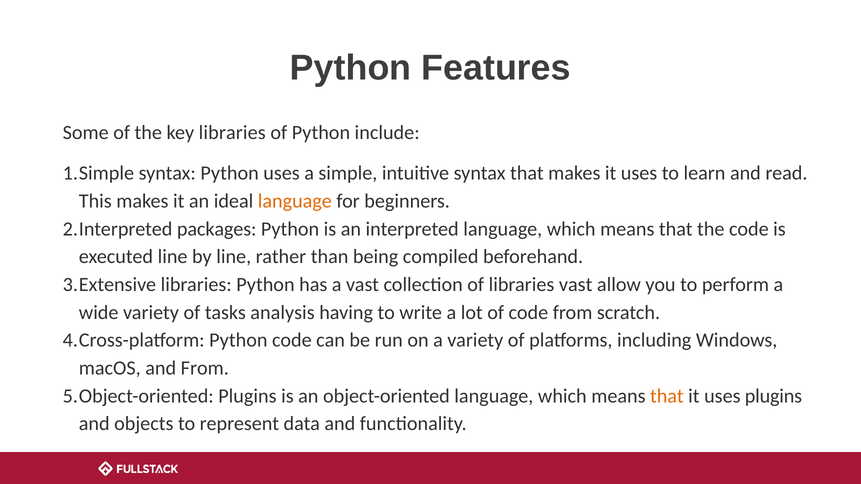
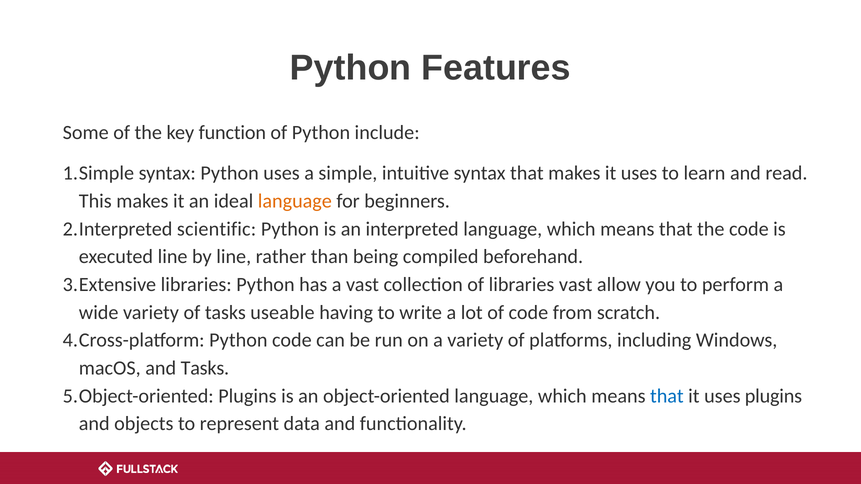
key libraries: libraries -> function (232, 133)
packages: packages -> scientific (217, 229)
analysis: analysis -> useable (282, 313)
and From: From -> Tasks (205, 368)
that colour: orange -> blue (667, 396)
